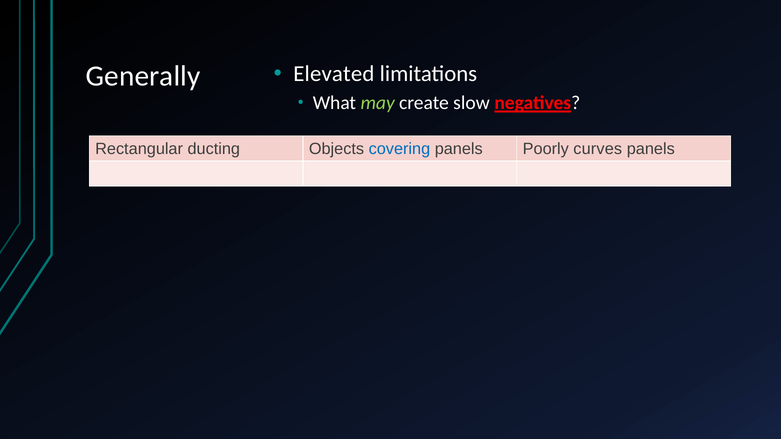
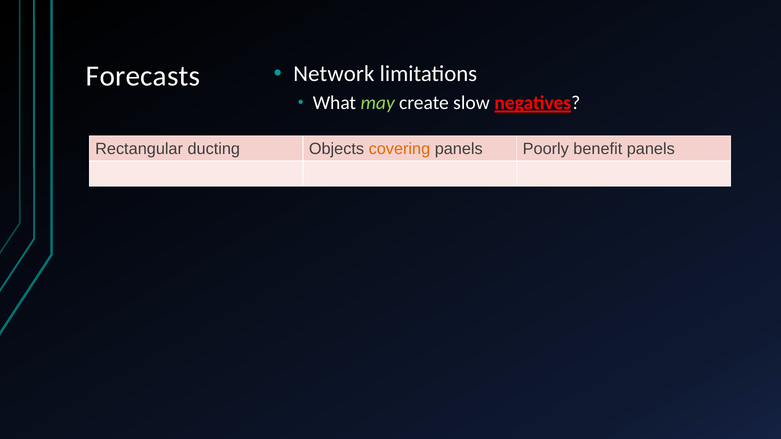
Generally: Generally -> Forecasts (143, 76)
Elevated: Elevated -> Network (334, 74)
covering colour: blue -> orange (399, 149)
curves: curves -> benefit (598, 149)
